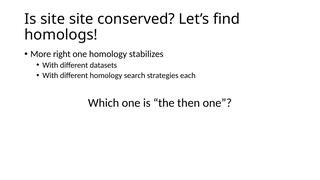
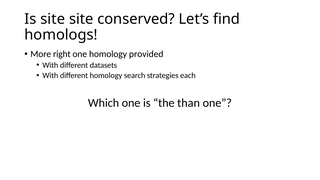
stabilizes: stabilizes -> provided (146, 54)
then: then -> than (189, 103)
